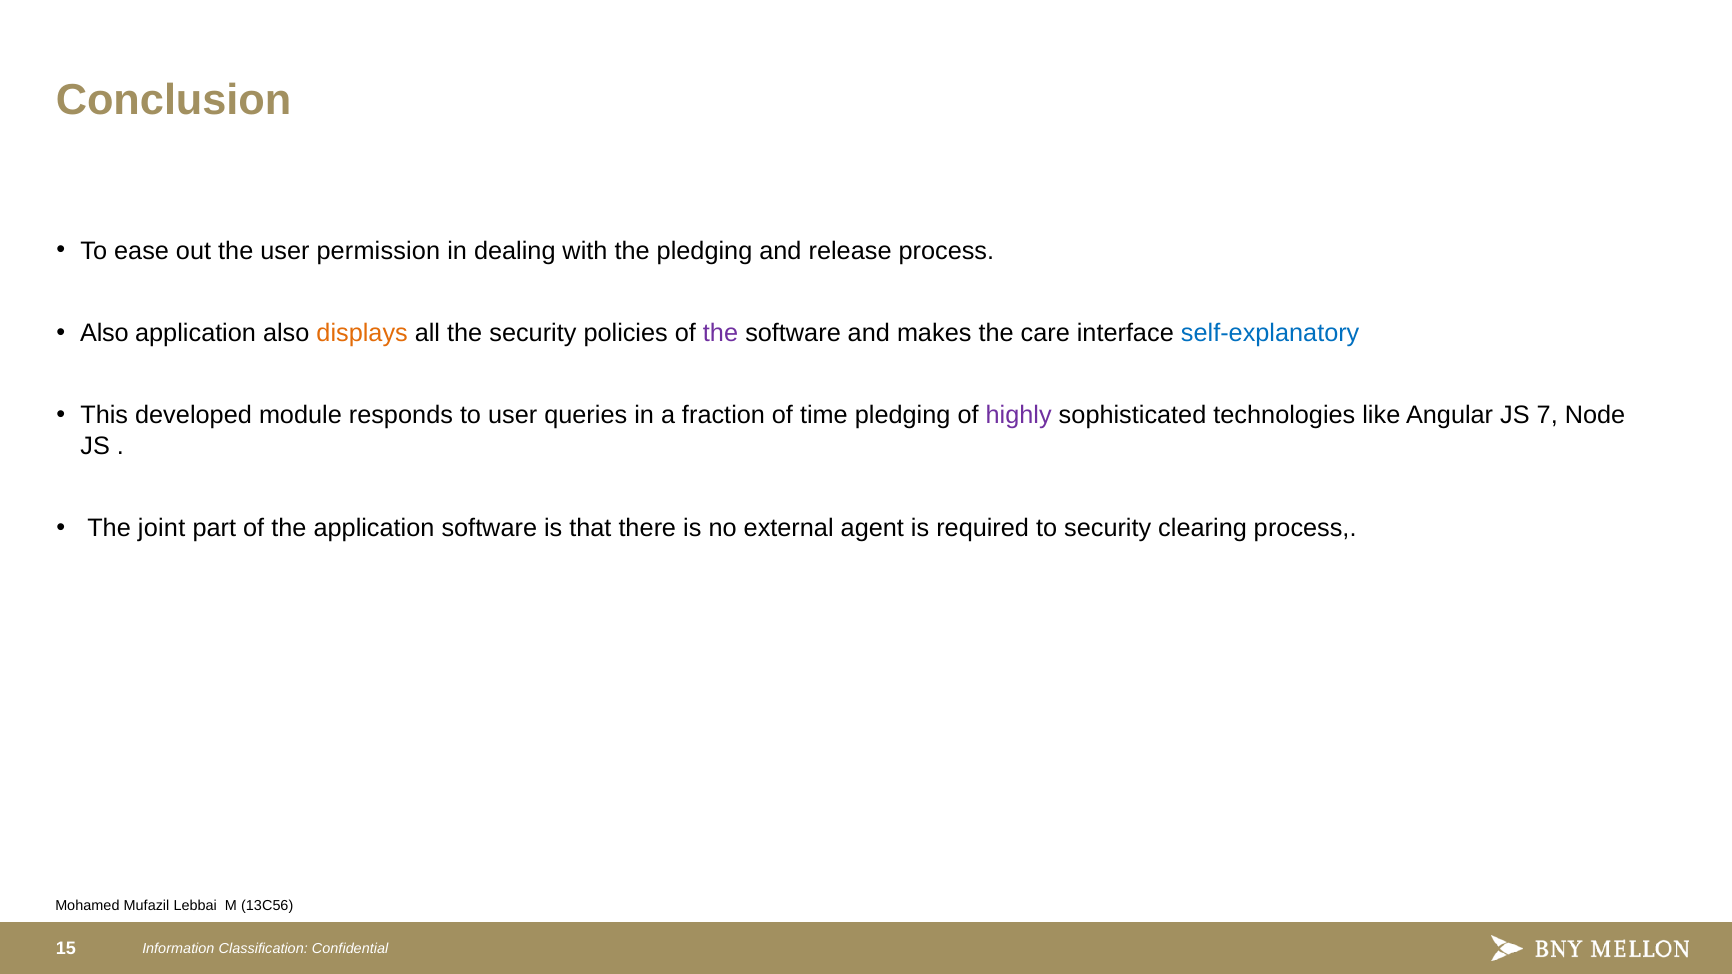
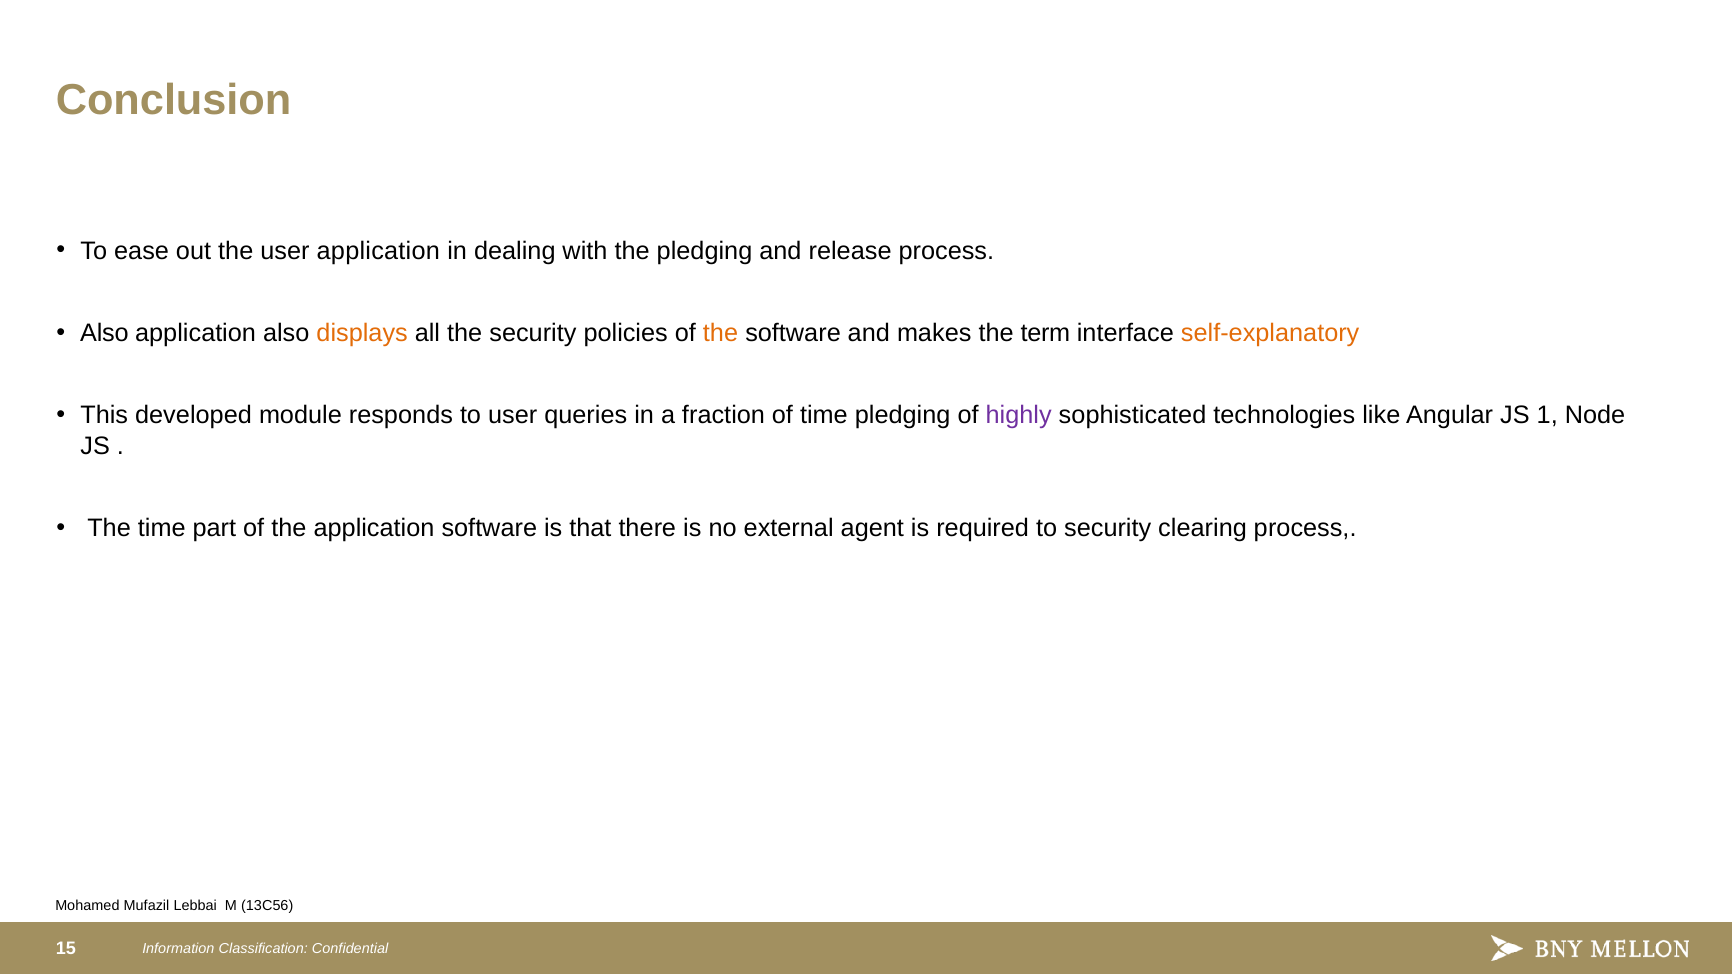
user permission: permission -> application (378, 251)
the colour: purple -> orange (721, 333)
care: care -> term (1045, 333)
self-explanatory colour: blue -> orange (1270, 333)
7: 7 -> 1 (1547, 416)
The joint: joint -> time (162, 528)
